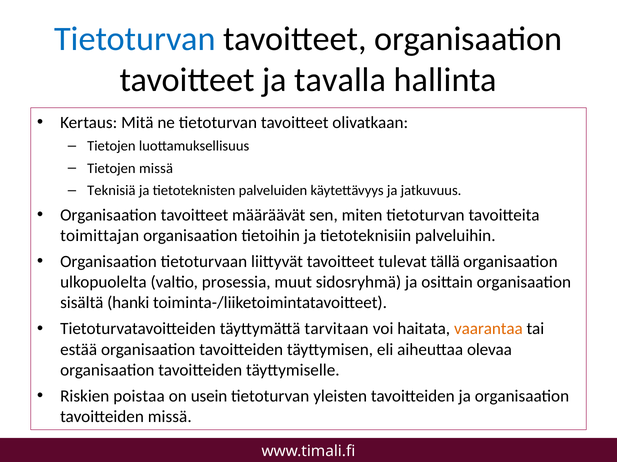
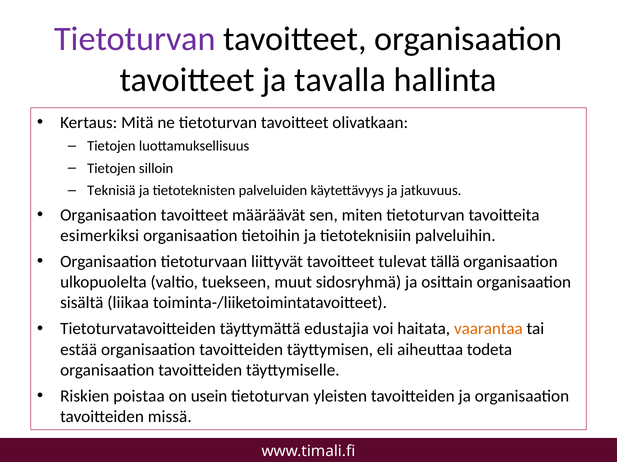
Tietoturvan colour: blue -> purple (135, 39)
Tietojen missä: missä -> silloin (156, 169)
toimittajan: toimittajan -> esimerkiksi (100, 236)
prosessia: prosessia -> tuekseen (236, 283)
hanki: hanki -> liikaa (128, 303)
tarvitaan: tarvitaan -> edustajia (337, 329)
olevaa: olevaa -> todeta (489, 350)
